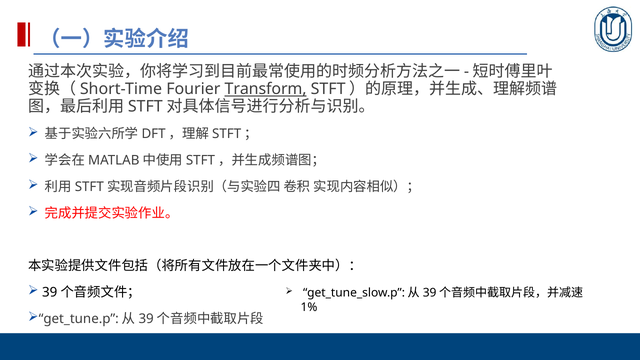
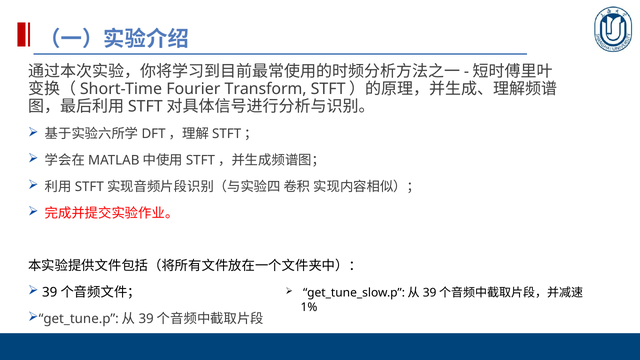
Transform underline: present -> none (266, 89)
